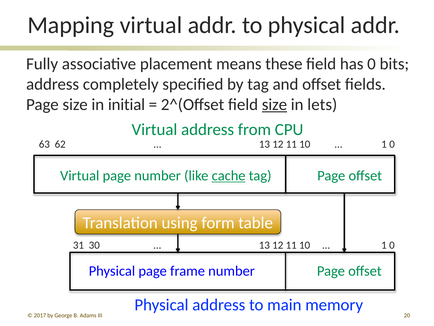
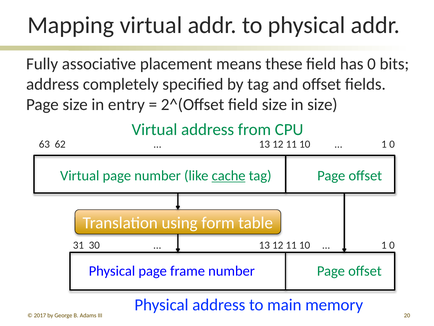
initial: initial -> entry (126, 104)
size underline: present -> none (275, 104)
in lets: lets -> size (322, 104)
